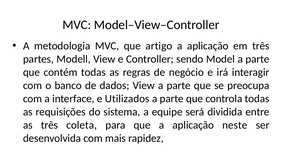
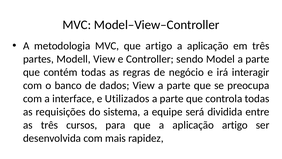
coleta: coleta -> cursos (82, 125)
aplicação neste: neste -> artigo (235, 125)
